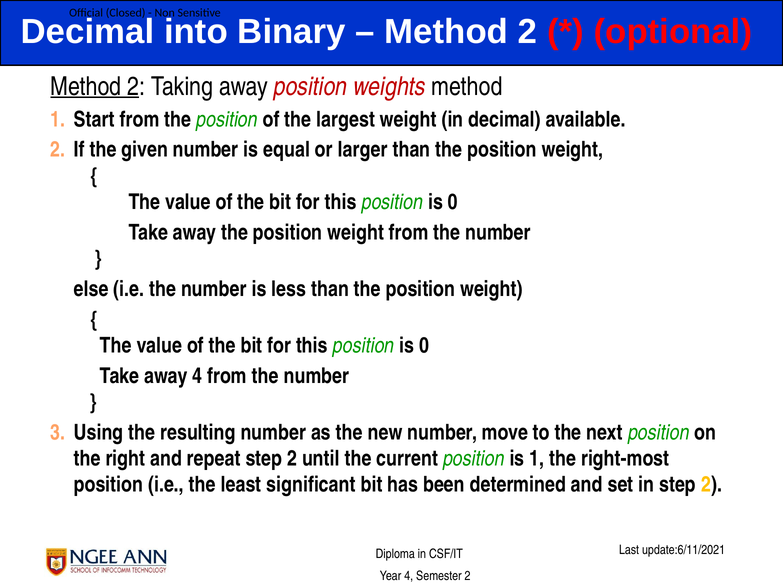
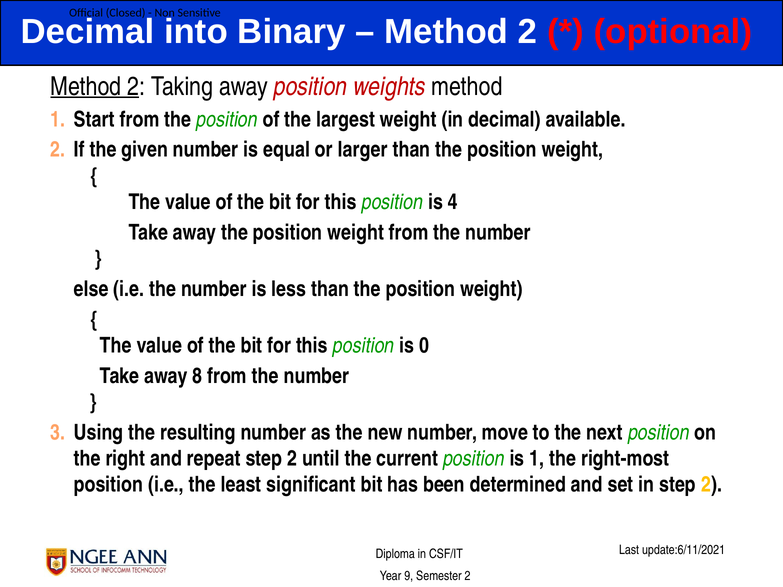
0: 0 -> 4 (453, 202)
away 4: 4 -> 8 (197, 376)
4: 4 -> 9 (409, 576)
